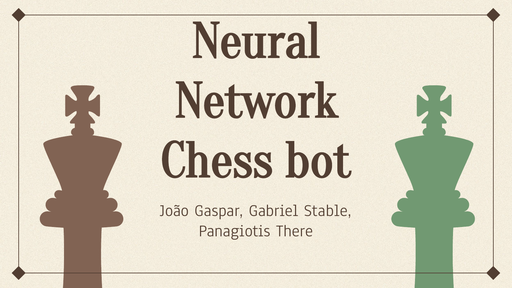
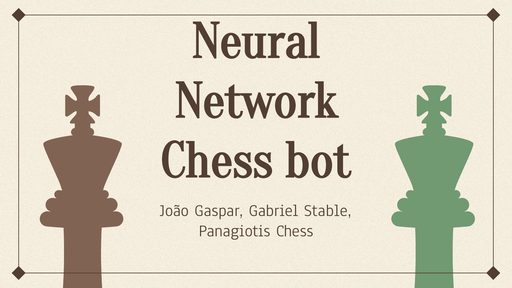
Panagiotis There: There -> Chess (295, 231)
